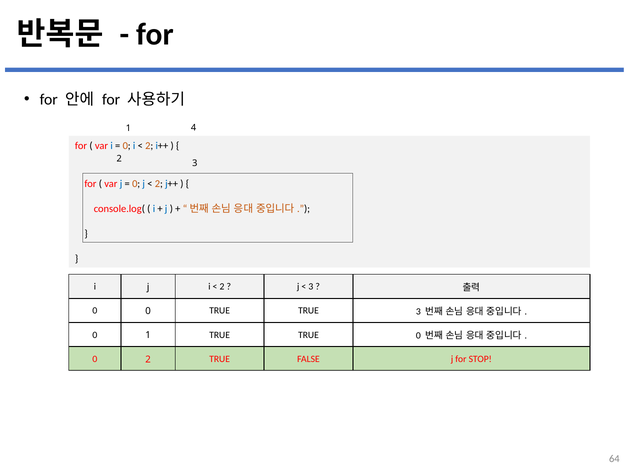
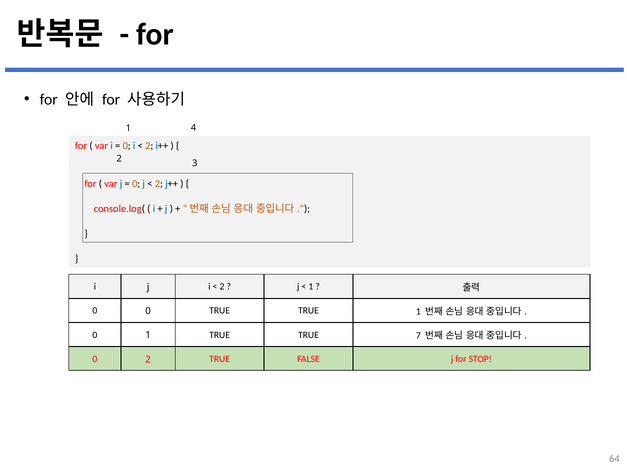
3: 3 -> 1 (311, 286)
3: 3 -> 1 (418, 311)
TRUE 0: 0 -> 7 (418, 335)
